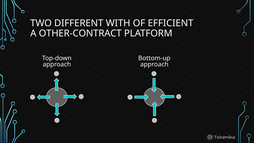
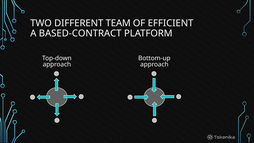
WITH: WITH -> TEAM (118, 23)
OTHER-CONTRACT: OTHER-CONTRACT -> BASED-CONTRACT (80, 33)
